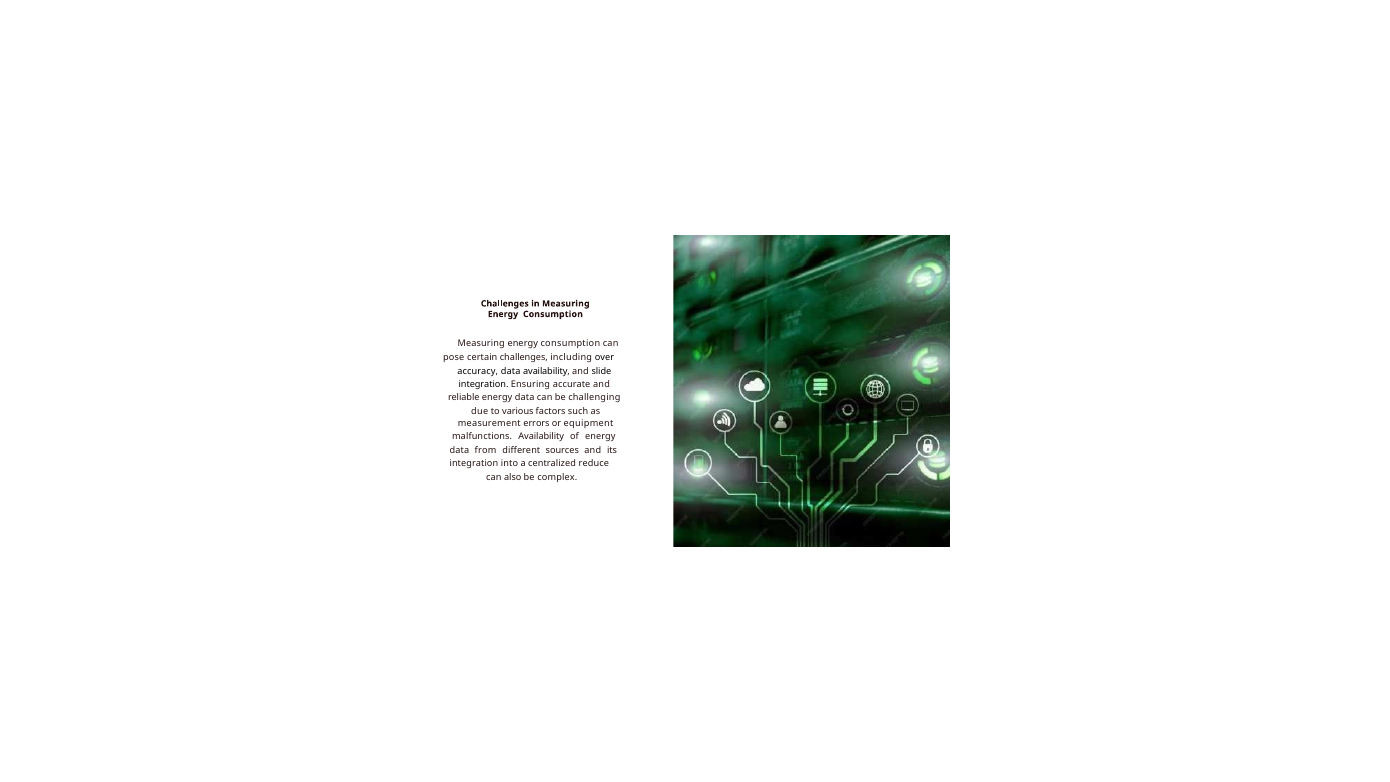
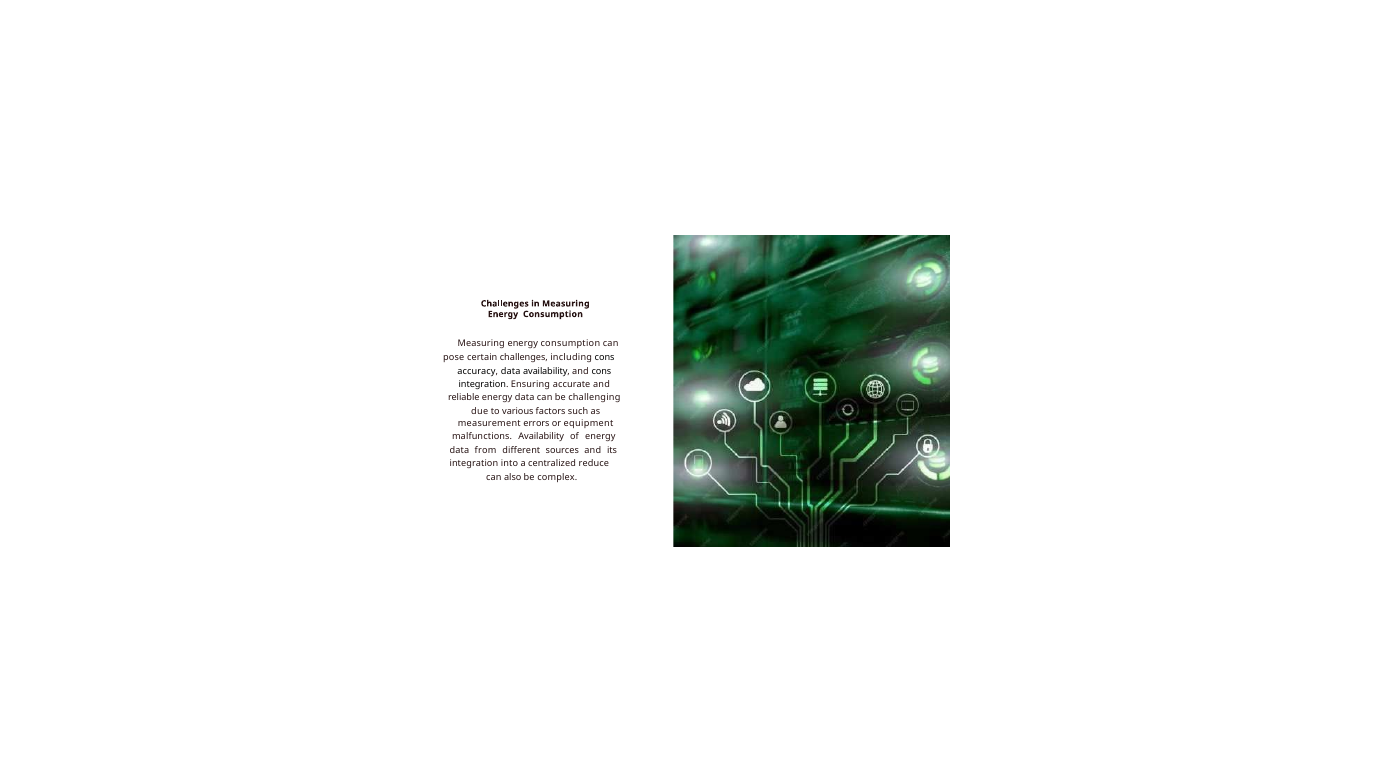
including over: over -> cons (605, 357)
and slide: slide -> cons (601, 371)
